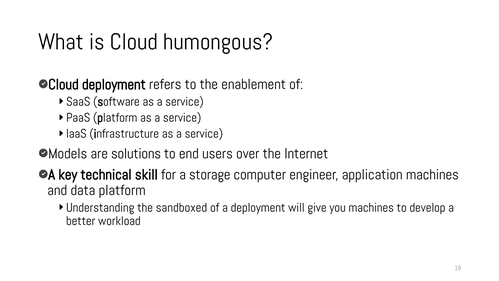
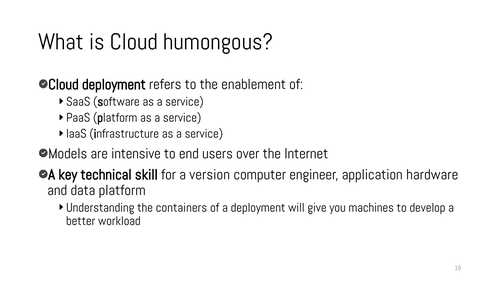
solutions: solutions -> intensive (136, 153)
storage: storage -> version (210, 174)
application machines: machines -> hardware (432, 174)
sandboxed: sandboxed -> containers (181, 207)
